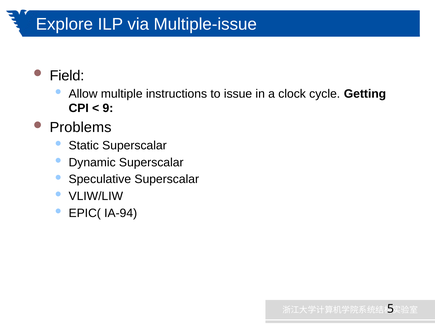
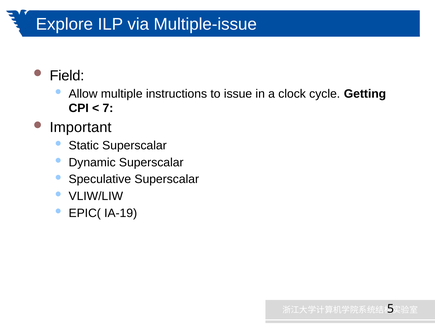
9: 9 -> 7 (108, 108)
Problems: Problems -> Important (81, 127)
IA-94: IA-94 -> IA-19 (121, 213)
